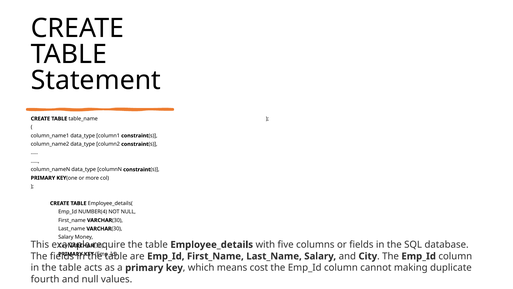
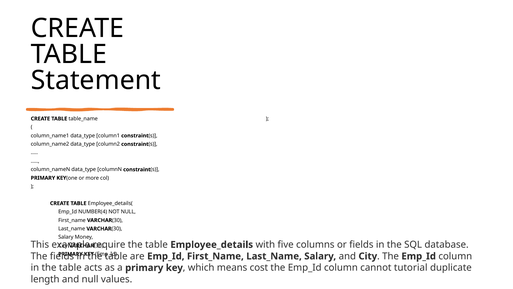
making: making -> tutorial (411, 267)
fourth: fourth -> length (45, 279)
